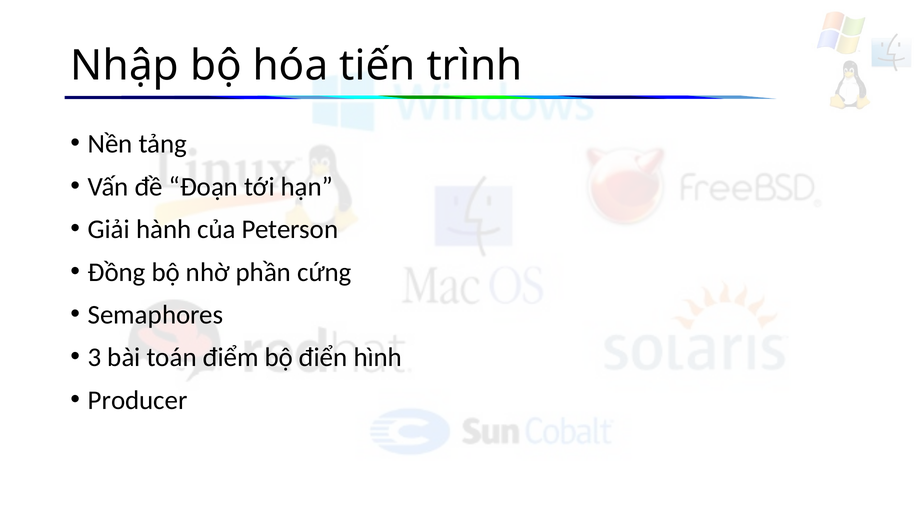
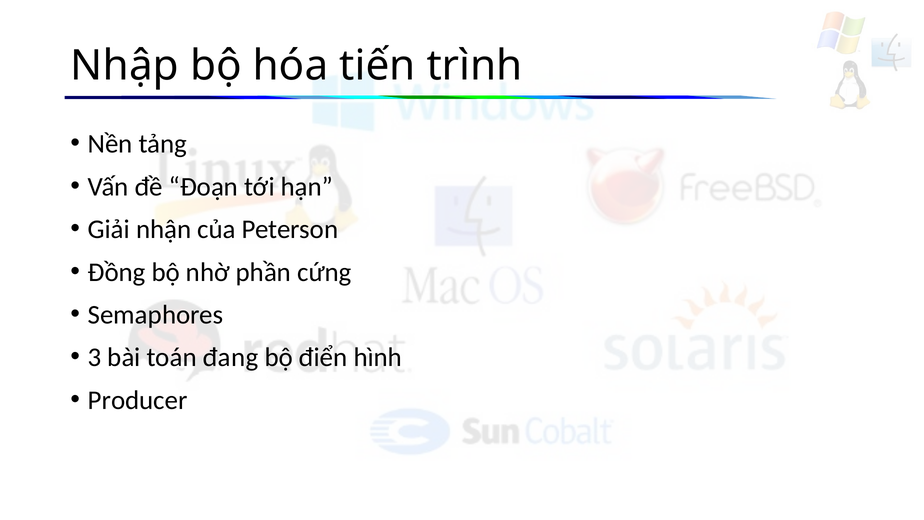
hành: hành -> nhận (164, 229)
điểm: điểm -> đang (230, 357)
